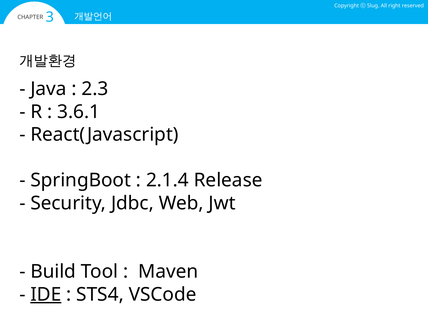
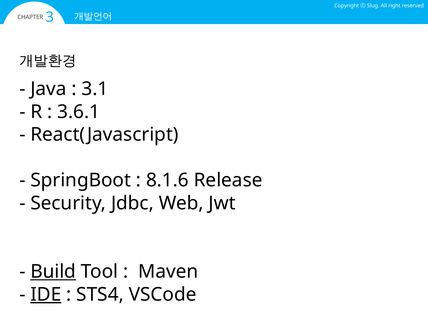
2.3: 2.3 -> 3.1 (95, 89)
2.1.4: 2.1.4 -> 8.1.6 (167, 180)
Build underline: none -> present (53, 272)
